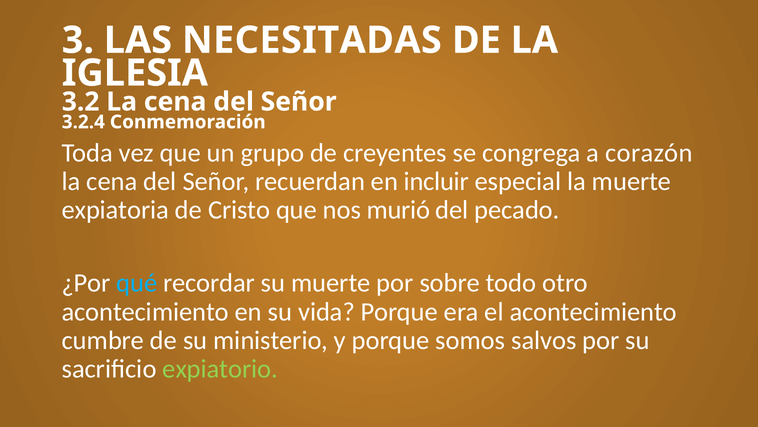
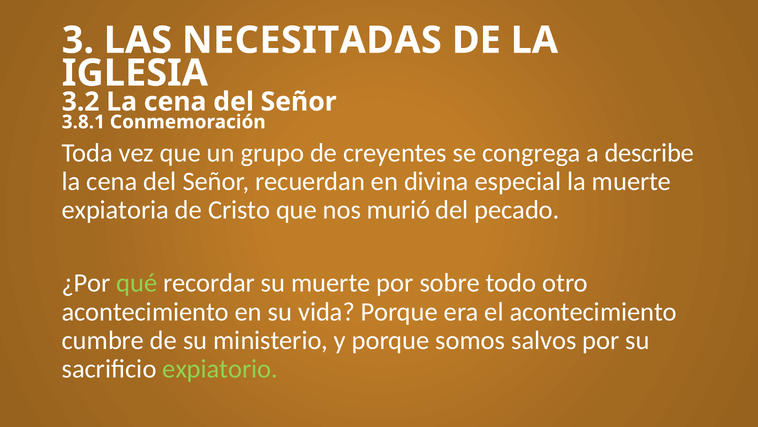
3.2.4: 3.2.4 -> 3.8.1 (83, 122)
corazón: corazón -> describe (649, 153)
incluir: incluir -> divina (436, 181)
qué colour: light blue -> light green (137, 283)
